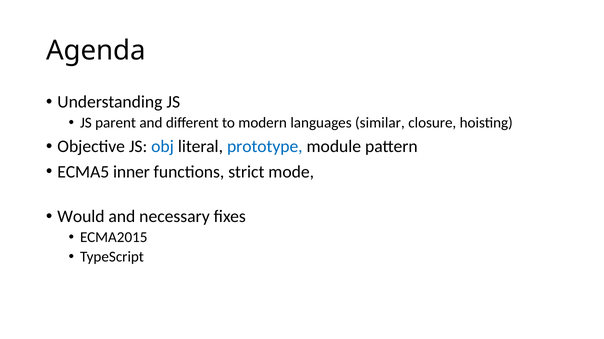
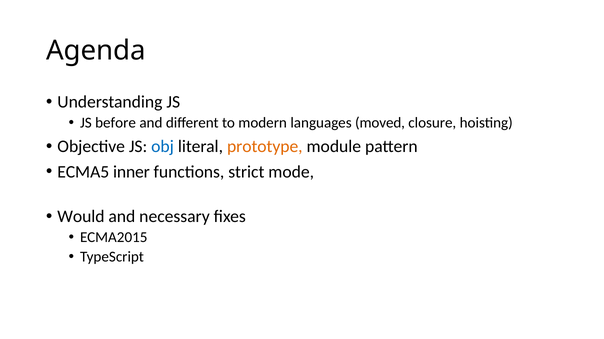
parent: parent -> before (116, 123)
similar: similar -> moved (380, 123)
prototype colour: blue -> orange (265, 147)
